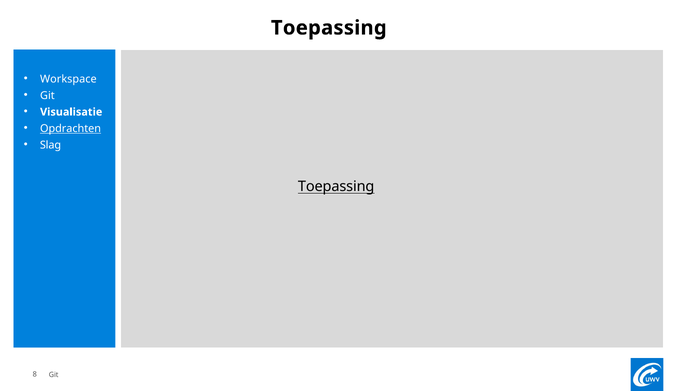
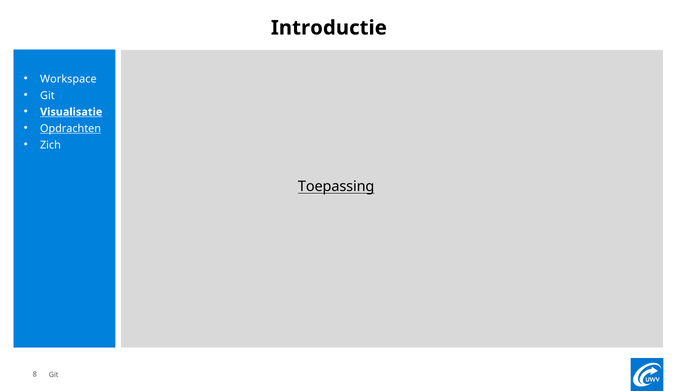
Toepassing: Toepassing -> Introductie (329, 28)
Visualisatie underline: none -> present (71, 112)
Slag: Slag -> Zich (50, 145)
